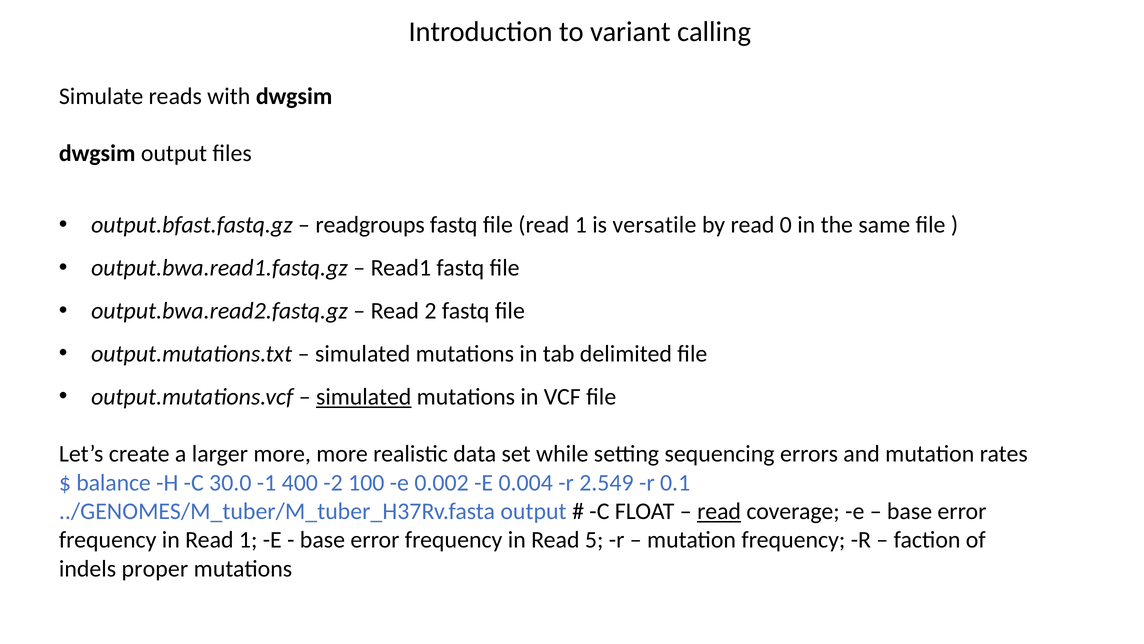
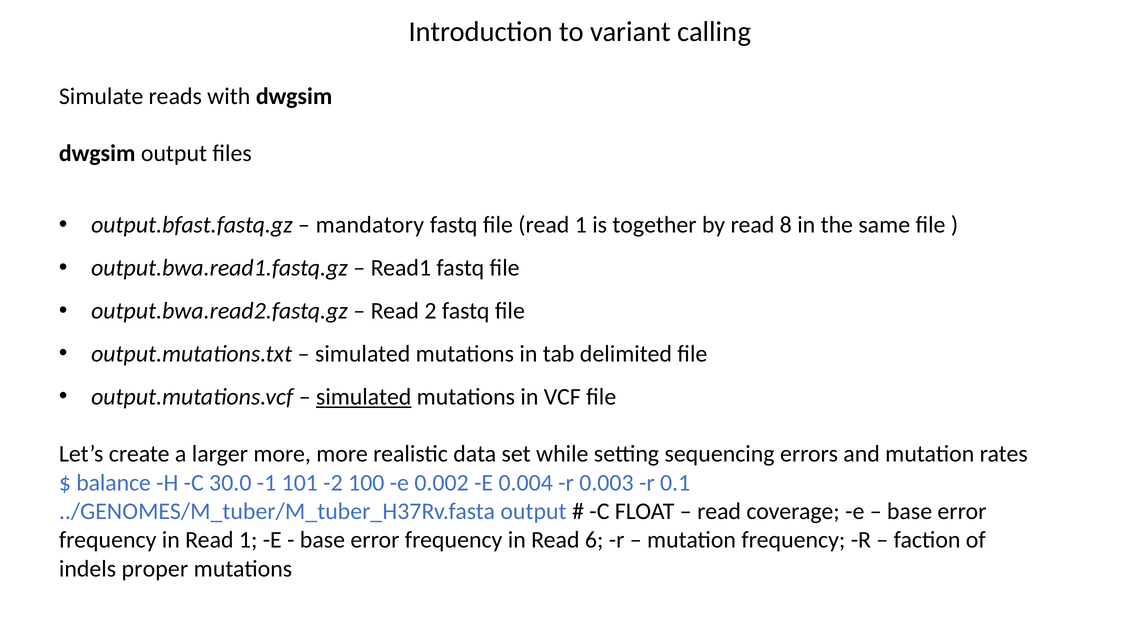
readgroups: readgroups -> mandatory (370, 225)
versatile: versatile -> together (655, 225)
0: 0 -> 8 (786, 225)
400: 400 -> 101 (300, 482)
2.549: 2.549 -> 0.003 (606, 482)
read underline: present -> none (719, 511)
5: 5 -> 6 (594, 540)
